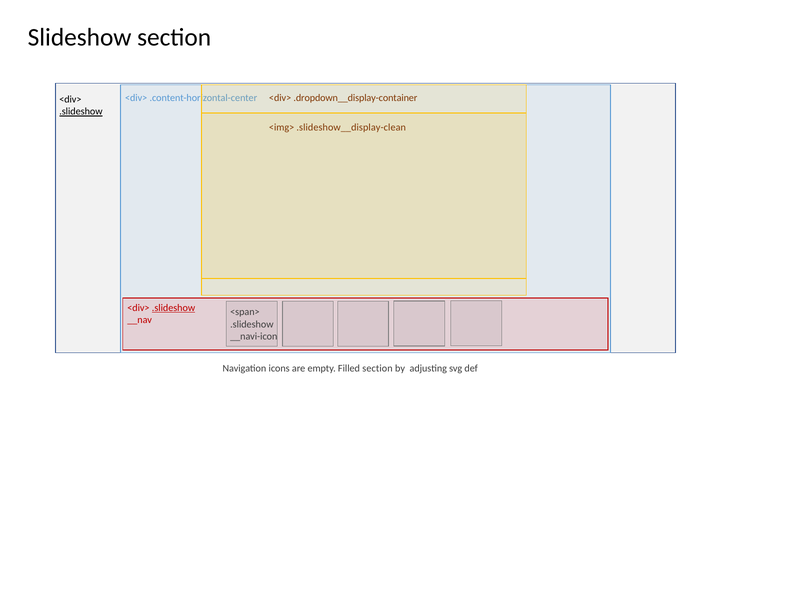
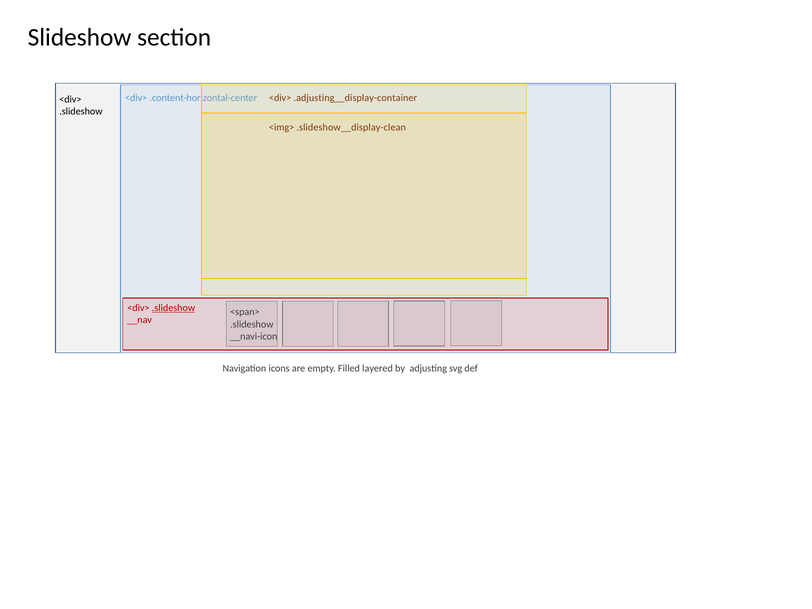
.dropdown__display-container: .dropdown__display-container -> .adjusting__display-container (355, 98)
.slideshow underline: present -> none (81, 112)
Filled section: section -> layered (378, 369)
